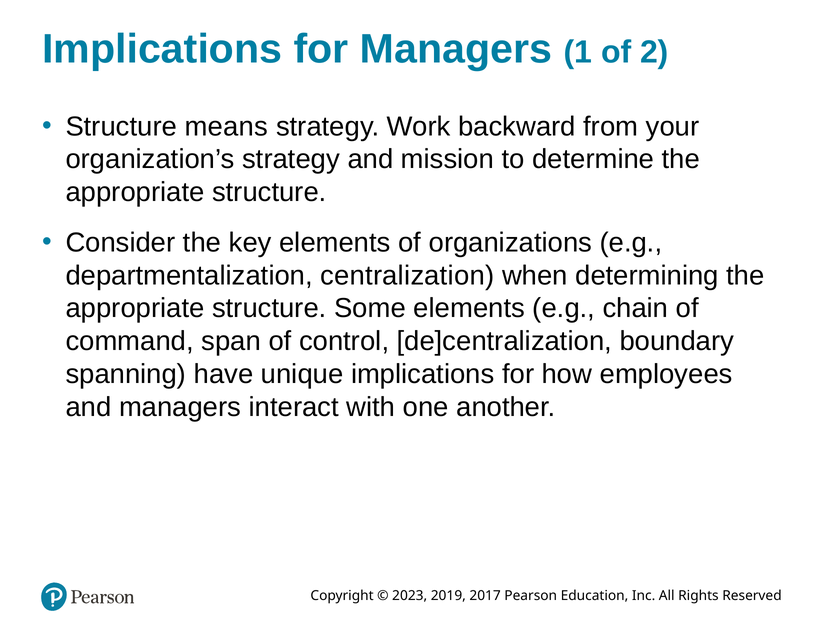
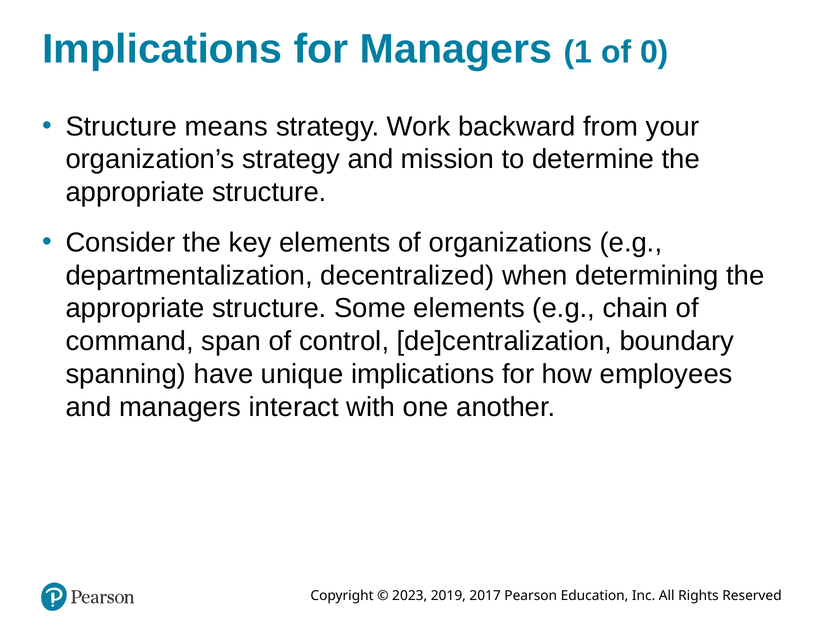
2: 2 -> 0 (654, 52)
centralization: centralization -> decentralized (407, 275)
